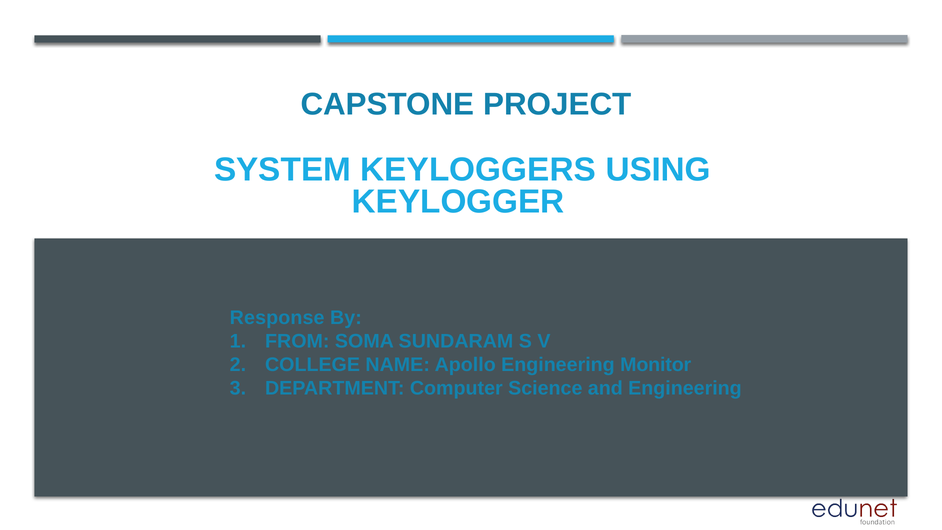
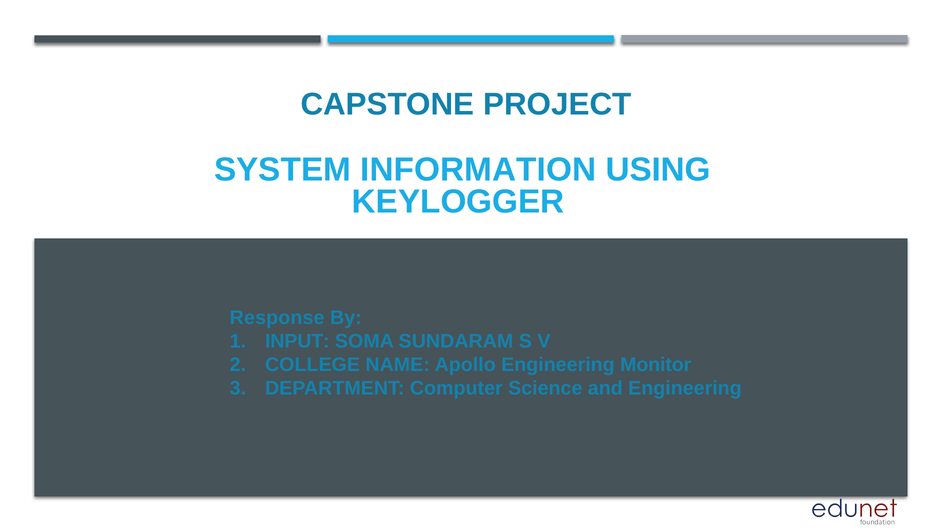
KEYLOGGERS: KEYLOGGERS -> INFORMATION (478, 170)
FROM: FROM -> INPUT (297, 341)
